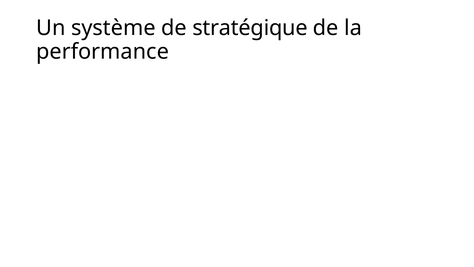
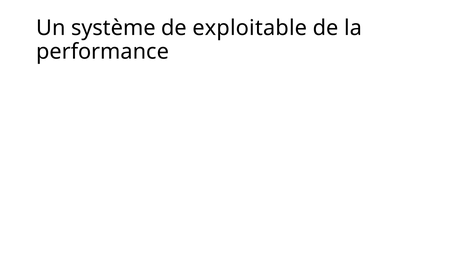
stratégique: stratégique -> exploitable (250, 28)
